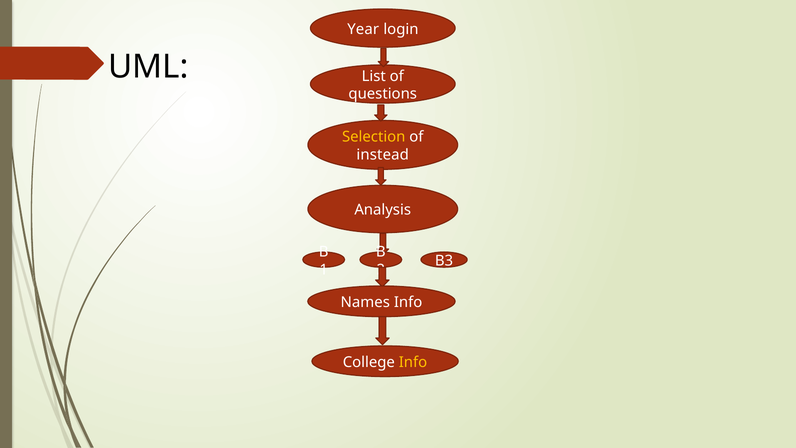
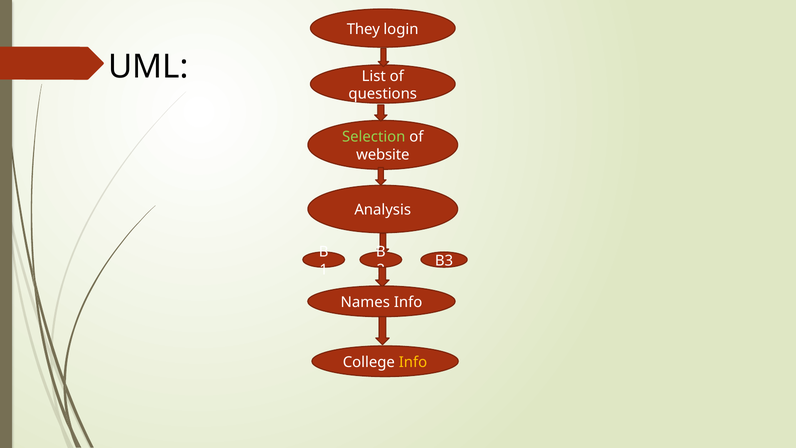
Year: Year -> They (363, 29)
Selection colour: yellow -> light green (374, 137)
instead: instead -> website (383, 155)
